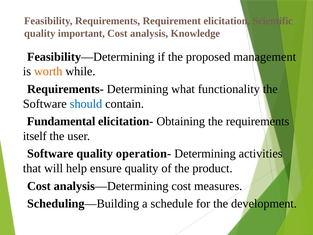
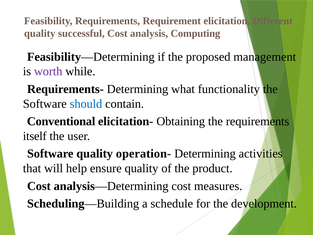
Scientific: Scientific -> Different (273, 21)
important: important -> successful (81, 33)
Knowledge: Knowledge -> Computing (195, 33)
worth colour: orange -> purple (48, 71)
Fundamental: Fundamental -> Conventional (61, 121)
